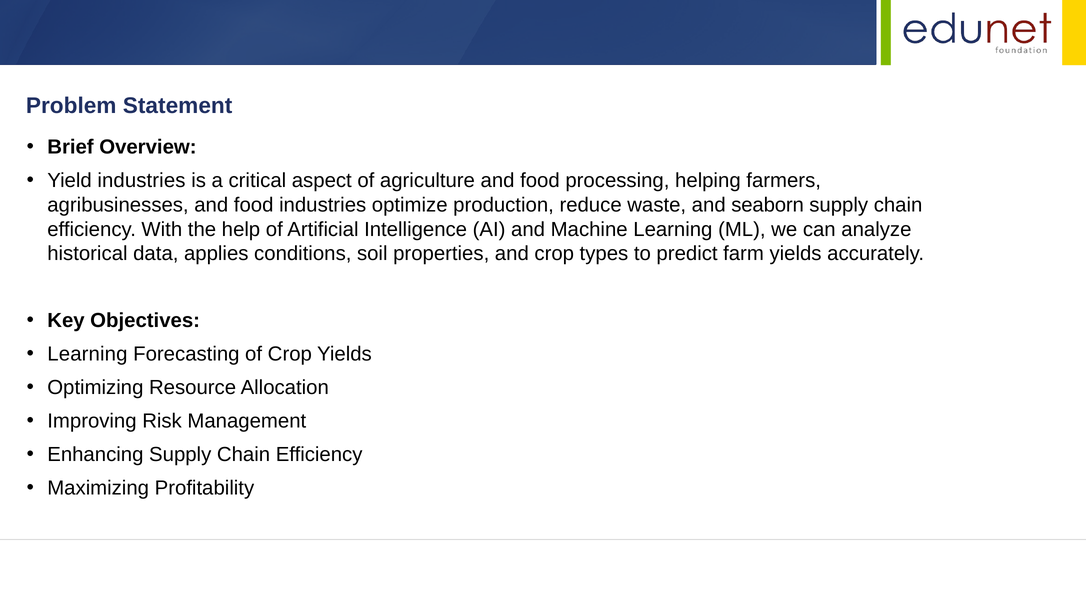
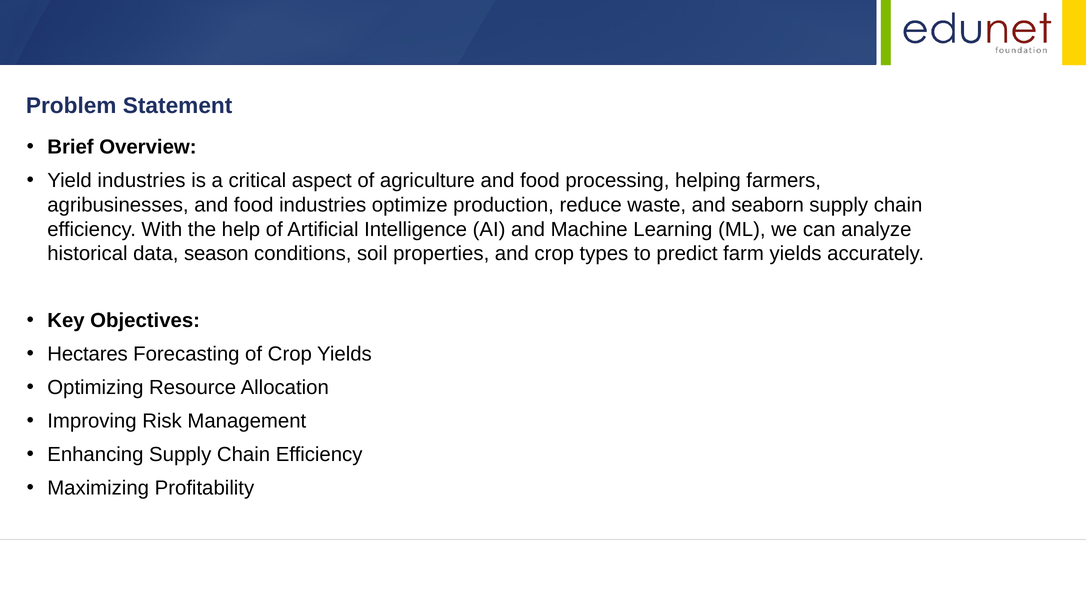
applies: applies -> season (216, 254)
Learning: Learning -> Hectares (88, 354)
